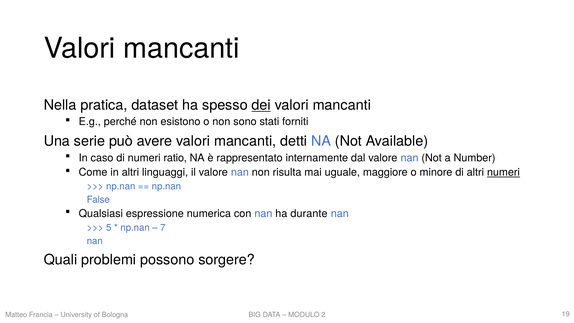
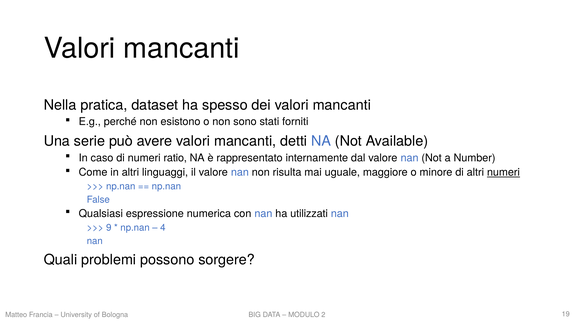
dei underline: present -> none (261, 105)
durante: durante -> utilizzati (309, 214)
5: 5 -> 9 (109, 228)
7: 7 -> 4 (163, 228)
